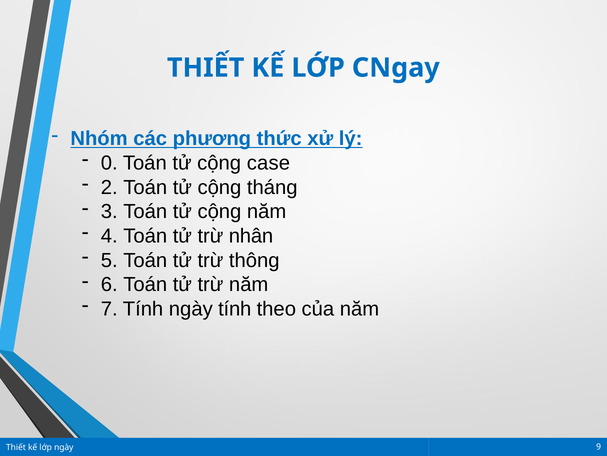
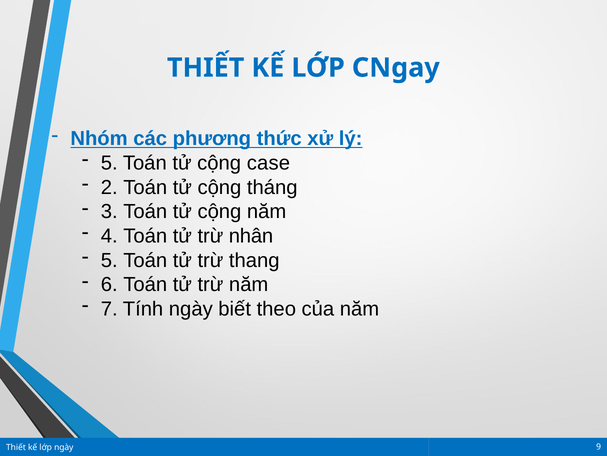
0: 0 -> 5 (109, 163)
thông: thông -> thang (254, 260)
ngày tính: tính -> biết (235, 309)
